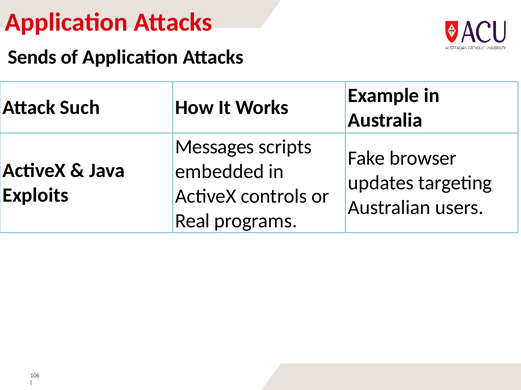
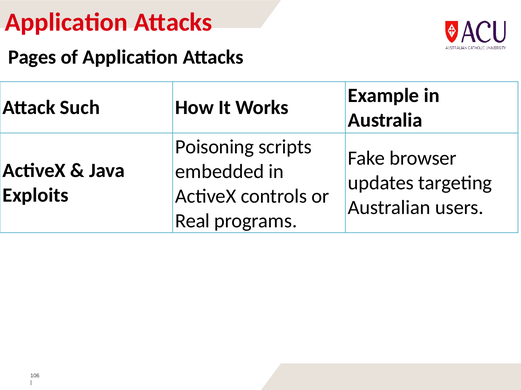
Sends: Sends -> Pages (32, 57)
Messages: Messages -> Poisoning (215, 147)
